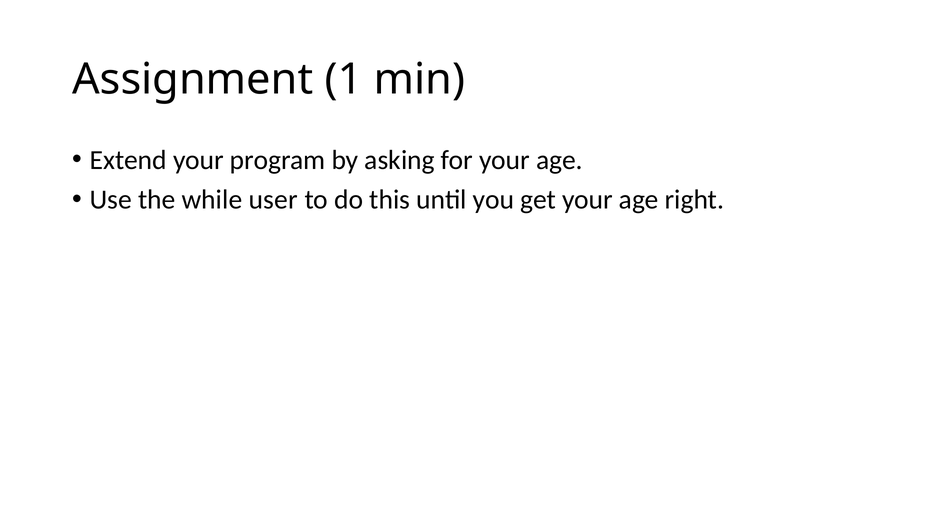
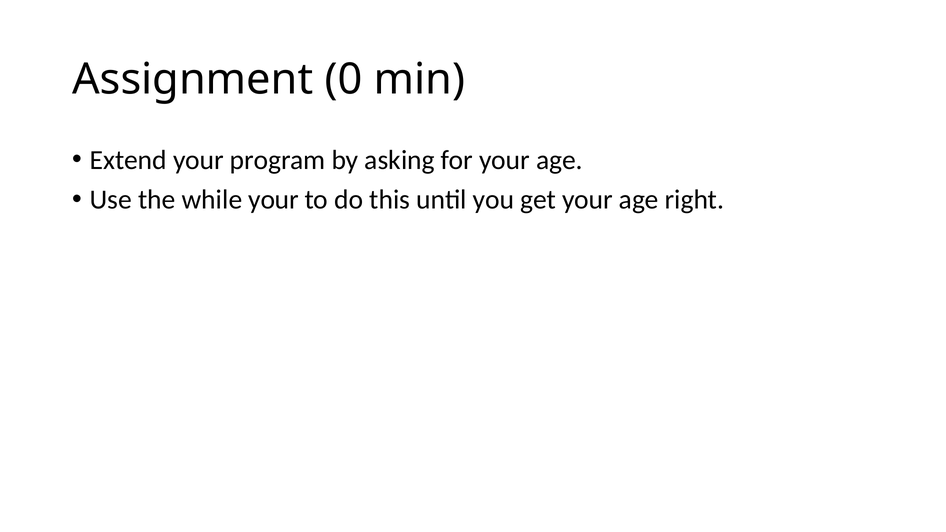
1: 1 -> 0 (343, 79)
while user: user -> your (274, 200)
